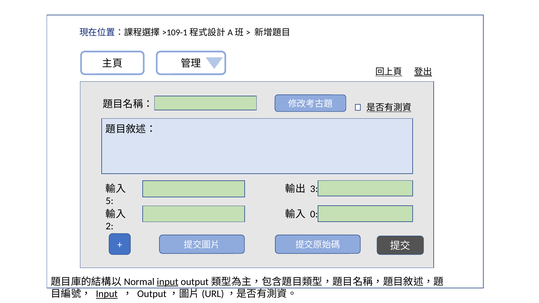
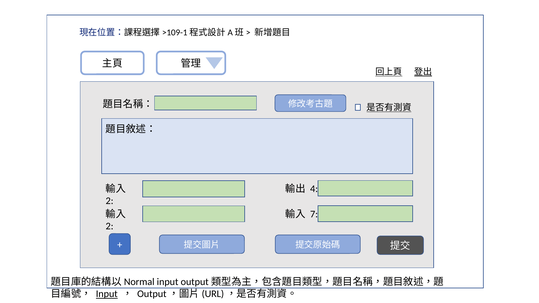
3: 3 -> 4 (314, 189)
5: 5 -> 2 (110, 201)
0: 0 -> 7 (314, 214)
input underline: present -> none (168, 282)
